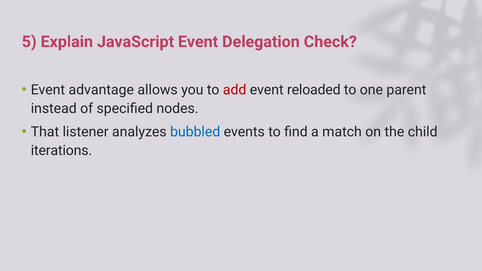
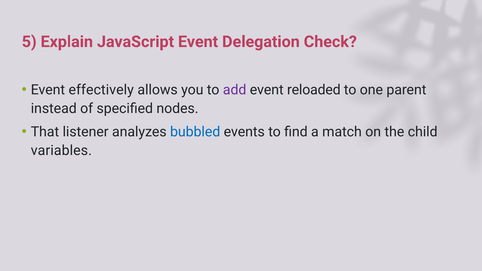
advantage: advantage -> effectively (101, 90)
add colour: red -> purple (235, 90)
iterations: iterations -> variables (61, 151)
